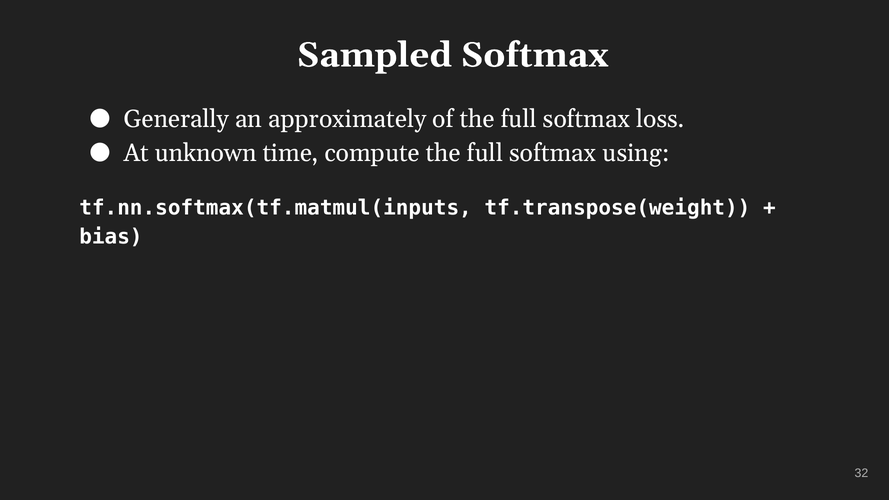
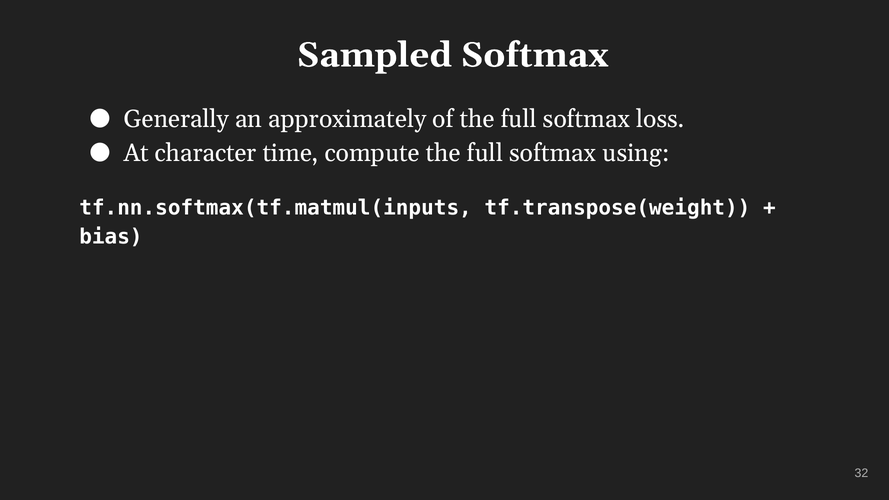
unknown: unknown -> character (206, 153)
